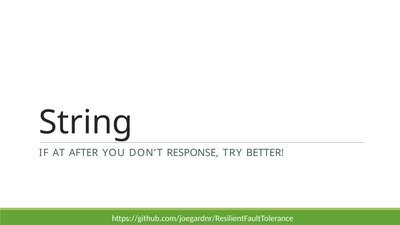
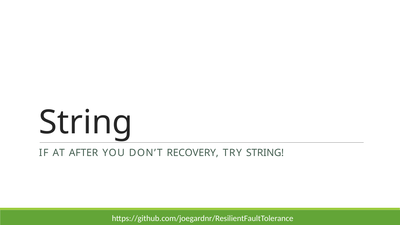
RESPONSE: RESPONSE -> RECOVERY (193, 153)
TRY BETTER: BETTER -> STRING (265, 153)
